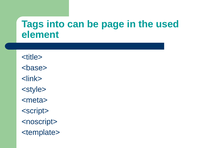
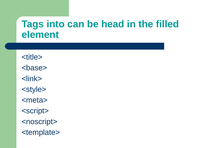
page: page -> head (113, 24)
used: used -> filled (167, 24)
